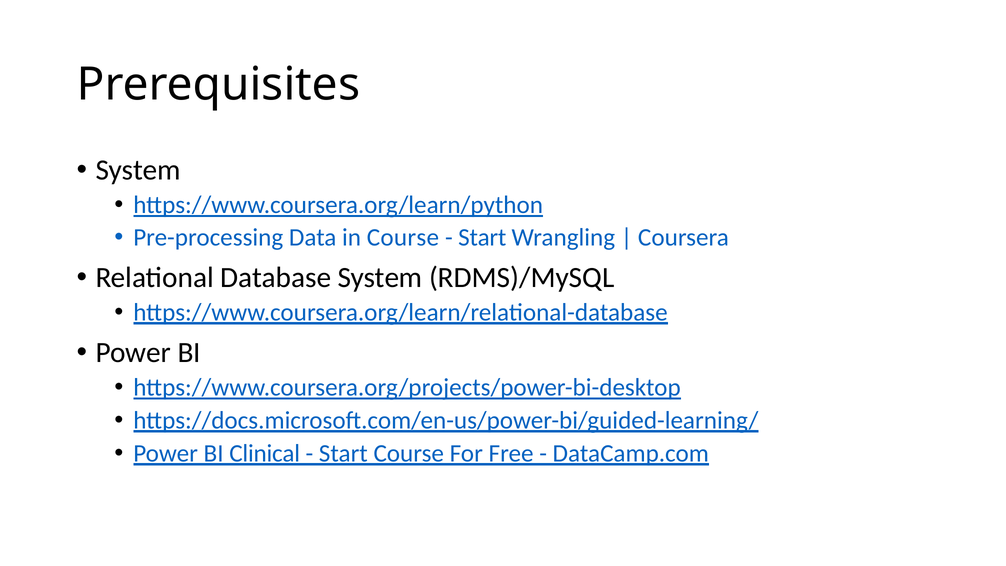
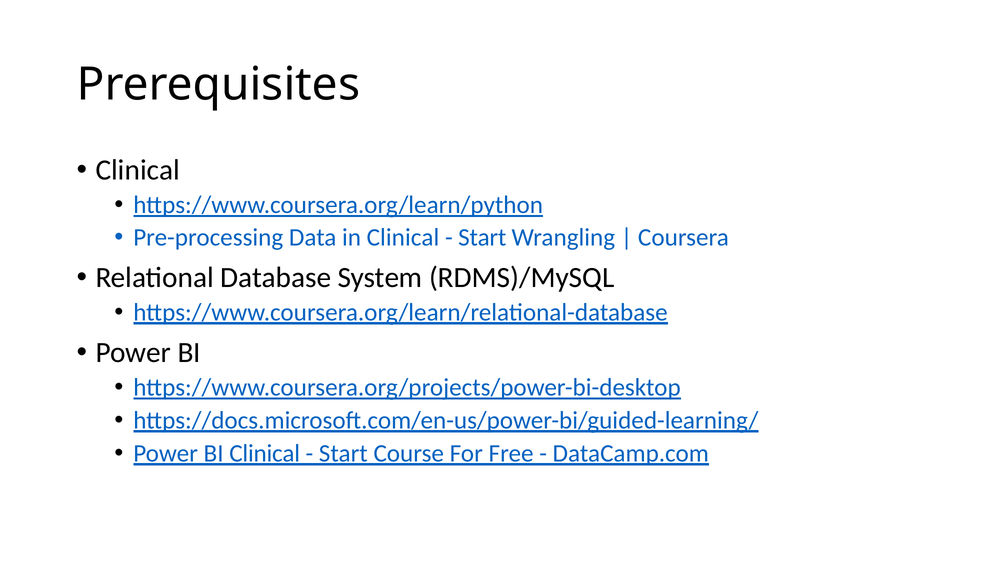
System: System -> Clinical (138, 170)
in Course: Course -> Clinical (403, 238)
